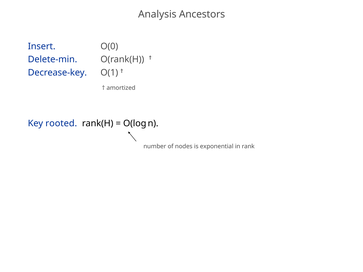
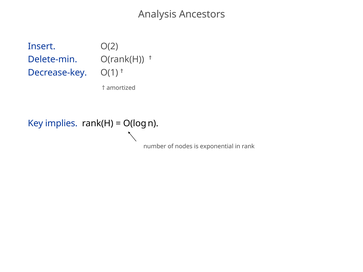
O(0: O(0 -> O(2 (109, 46)
rooted: rooted -> implies (61, 124)
